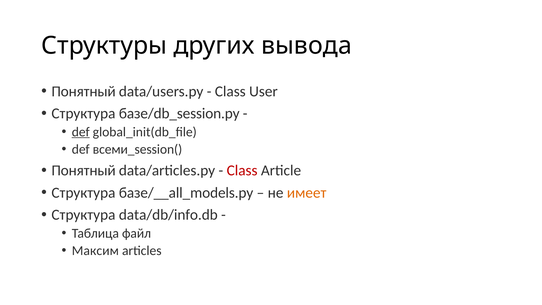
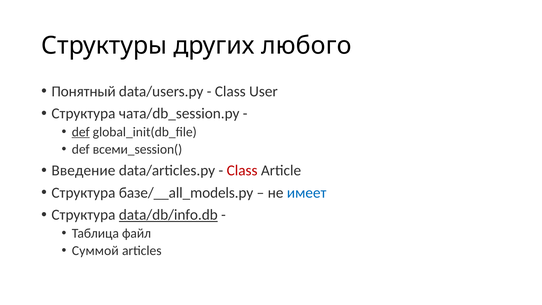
вывода: вывода -> любого (306, 46)
базе/db_session.py: базе/db_session.py -> чата/db_session.py (179, 113)
Понятный: Понятный -> Введение (83, 170)
имеет colour: orange -> blue (307, 193)
data/db/info.db underline: none -> present (168, 215)
Максим: Максим -> Суммой (95, 251)
